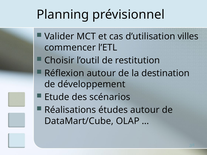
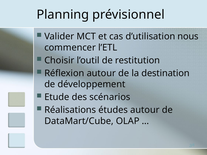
villes: villes -> nous (188, 37)
